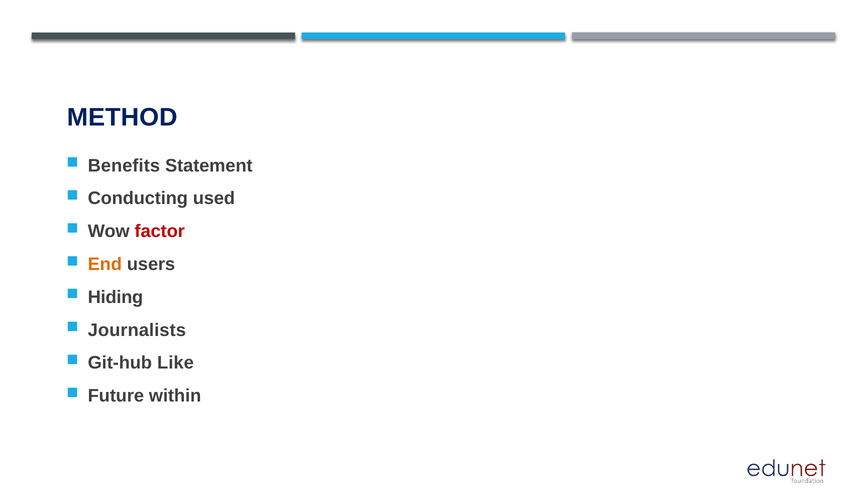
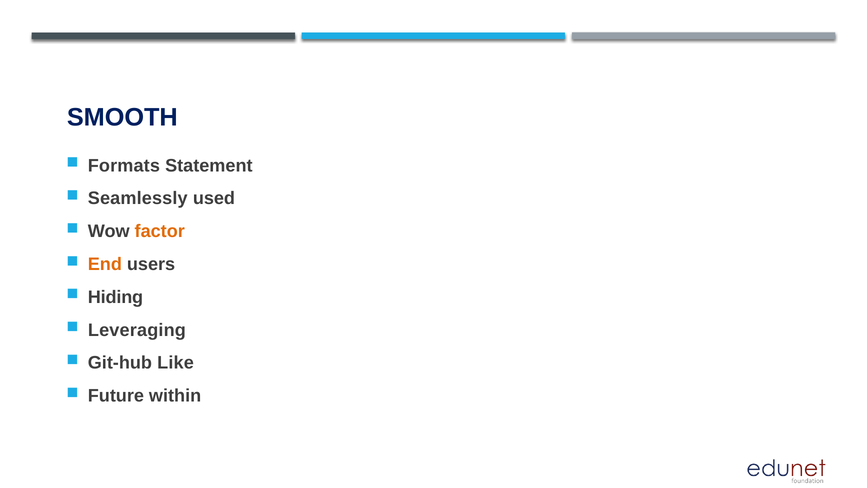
METHOD: METHOD -> SMOOTH (122, 117)
Benefits: Benefits -> Formats (124, 166)
Conducting: Conducting -> Seamlessly (138, 198)
factor colour: red -> orange (160, 231)
Journalists: Journalists -> Leveraging (137, 330)
